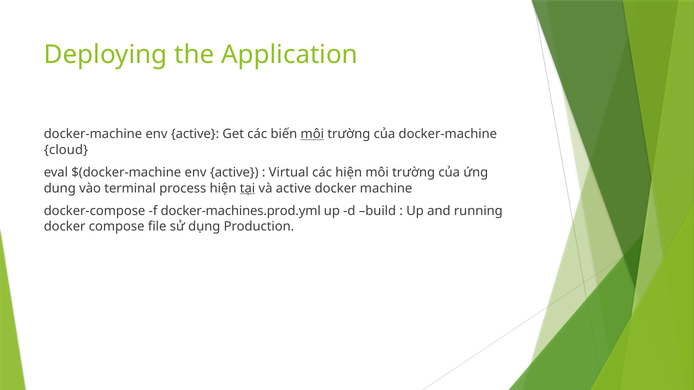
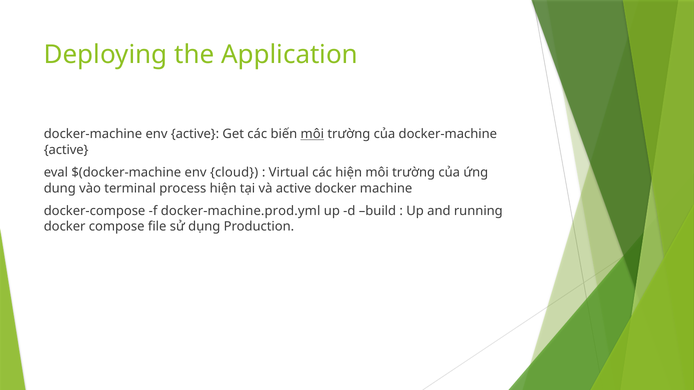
cloud: cloud -> active (66, 150)
$(docker-machine env active: active -> cloud (234, 173)
tại underline: present -> none (247, 188)
docker-machines.prod.yml: docker-machines.prod.yml -> docker-machine.prod.yml (241, 211)
